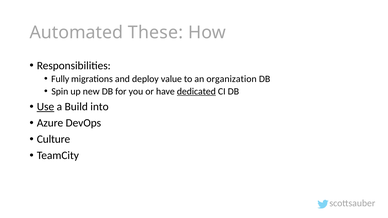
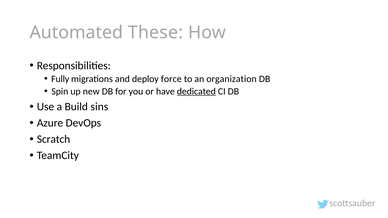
value: value -> force (171, 79)
Use underline: present -> none (45, 107)
into: into -> sins (99, 107)
Culture: Culture -> Scratch (54, 139)
